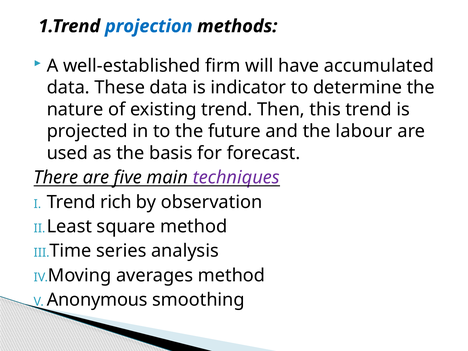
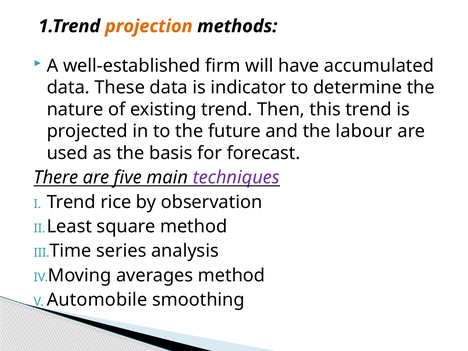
projection colour: blue -> orange (149, 26)
rich: rich -> rice (116, 202)
Anonymous: Anonymous -> Automobile (97, 300)
